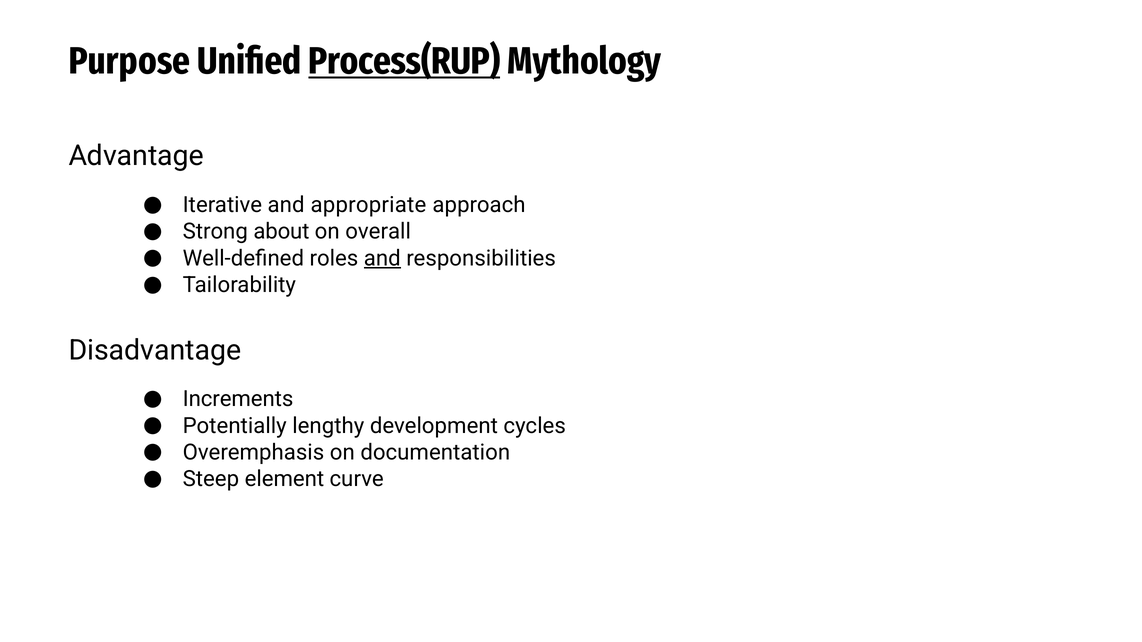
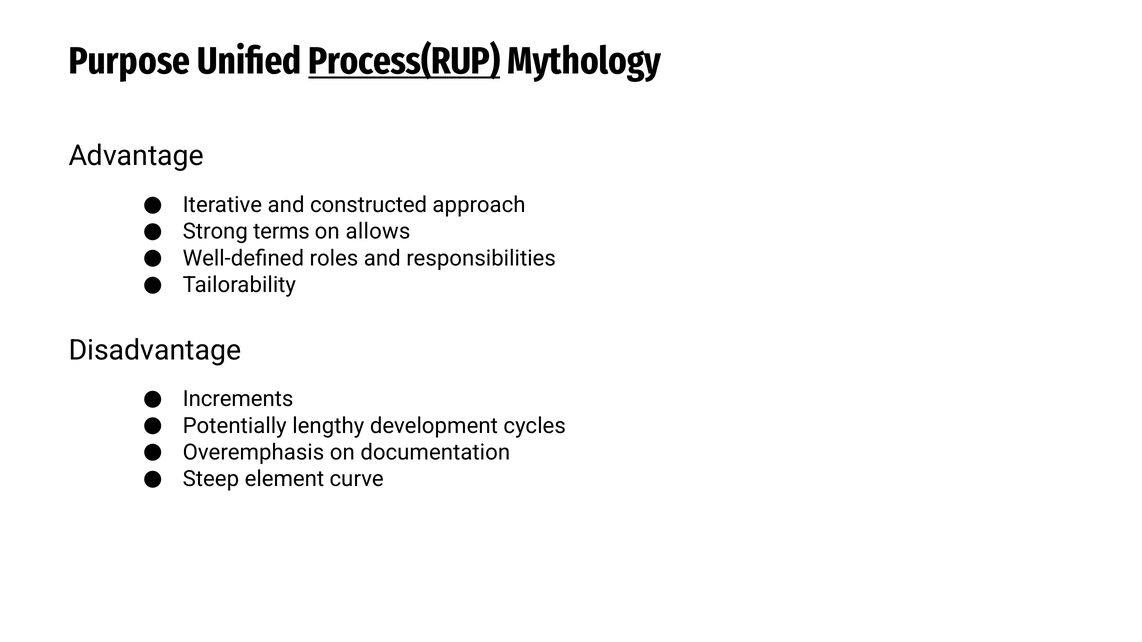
appropriate: appropriate -> constructed (369, 205)
about: about -> terms (281, 232)
overall: overall -> allows (378, 232)
and underline: present -> none (382, 258)
